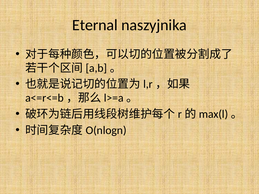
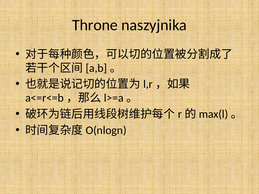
Eternal: Eternal -> Throne (95, 25)
